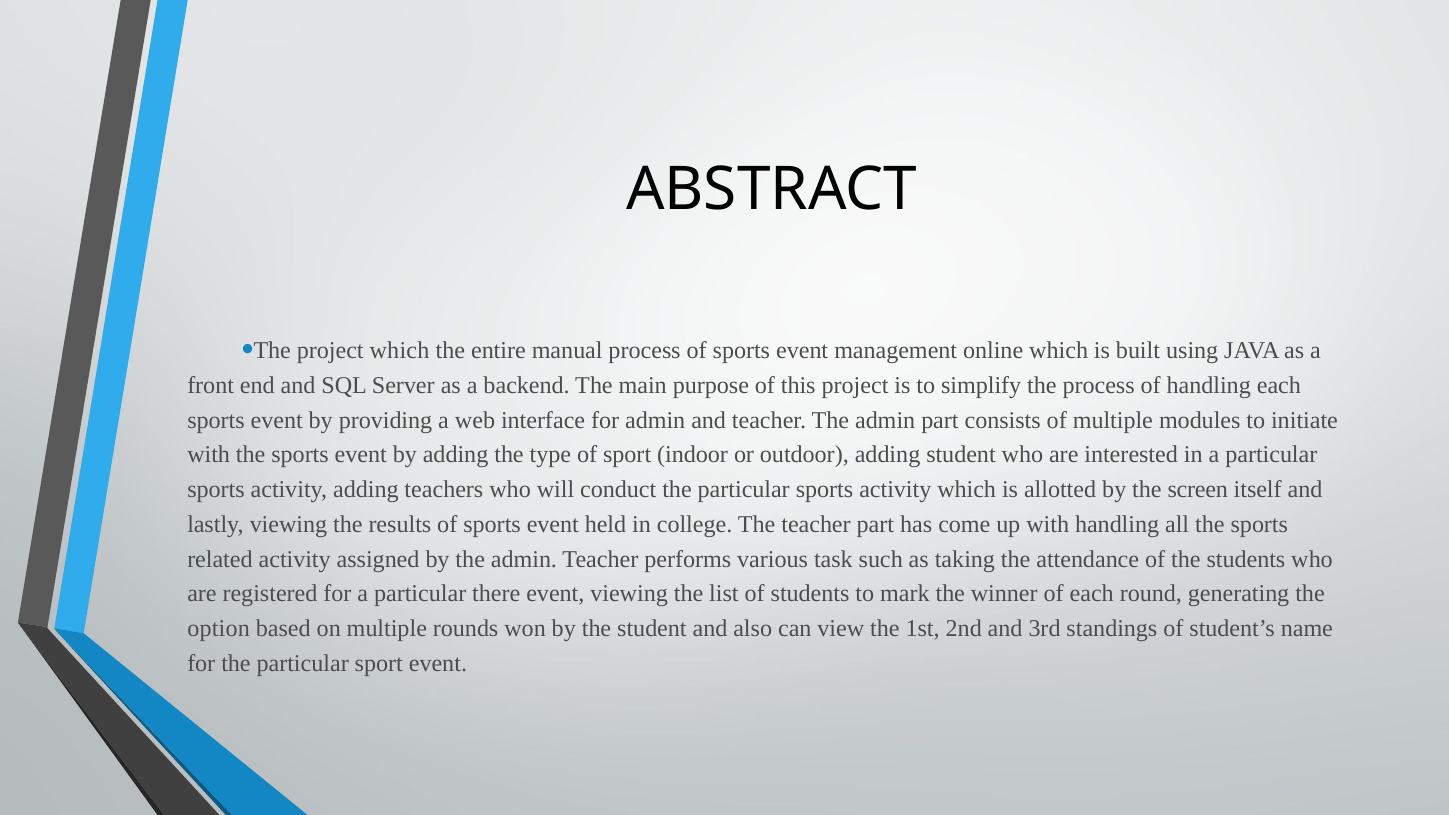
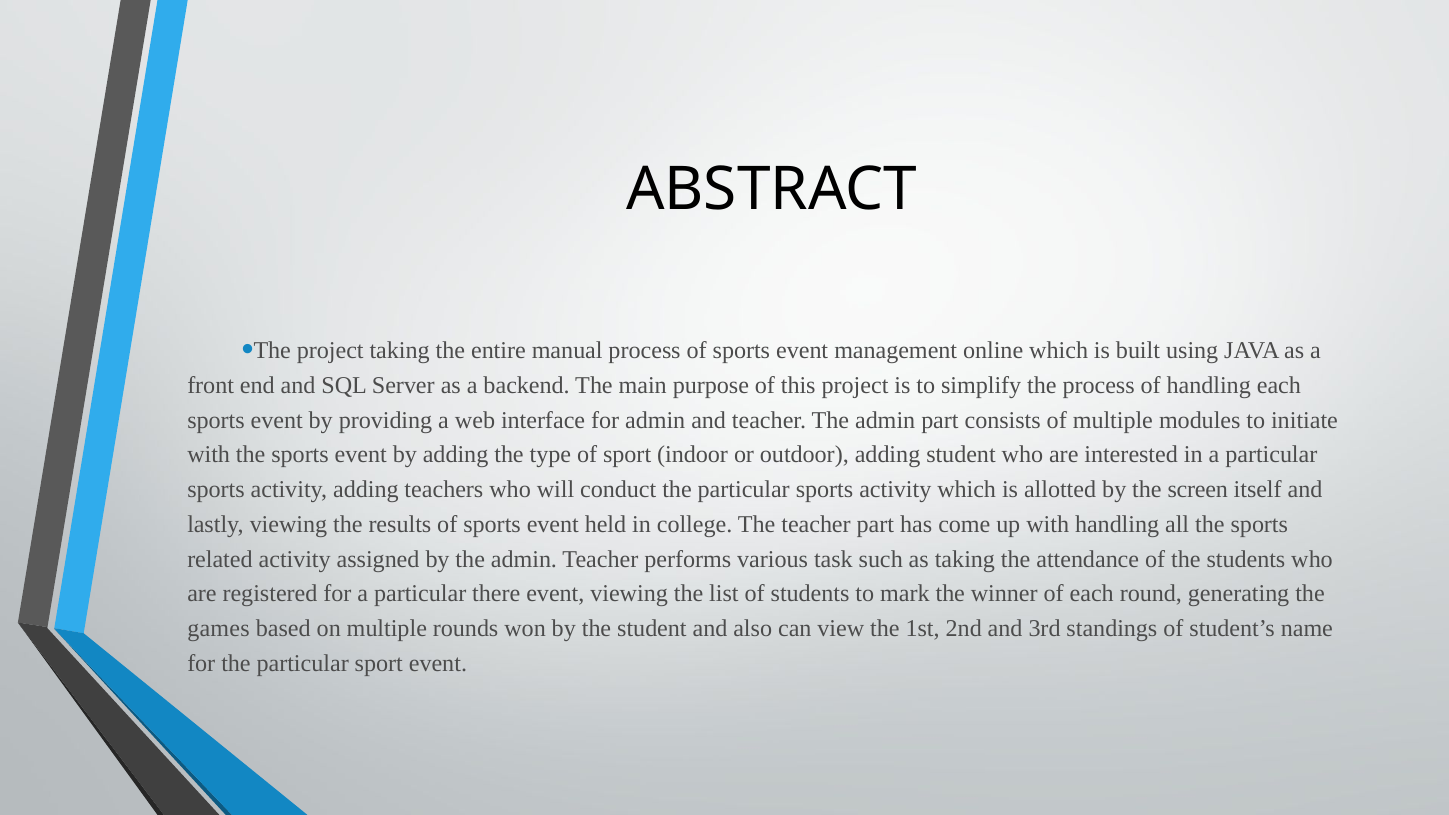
project which: which -> taking (400, 351)
option: option -> games (219, 629)
